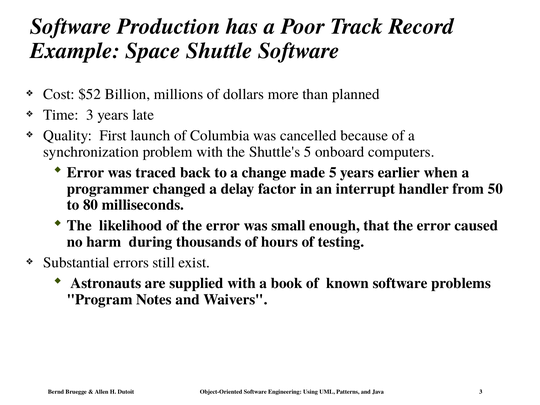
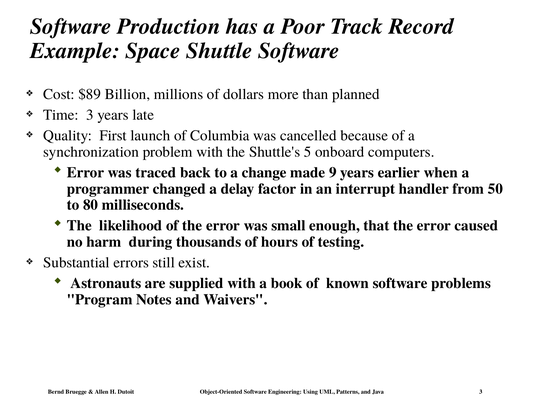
$52: $52 -> $89 (90, 94)
made 5: 5 -> 9 (333, 173)
